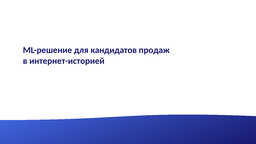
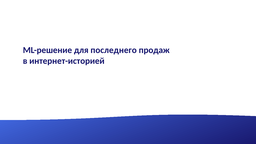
кандидатов: кандидатов -> последнего (114, 50)
